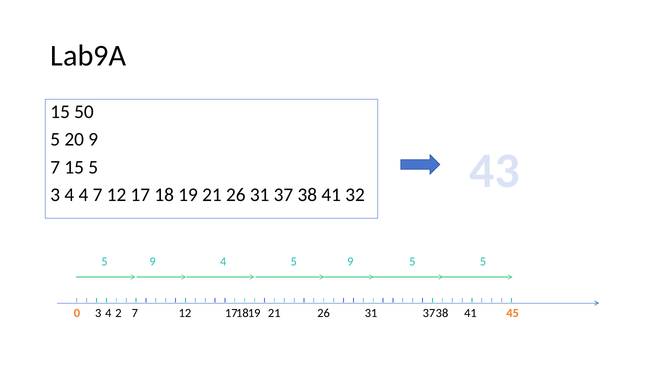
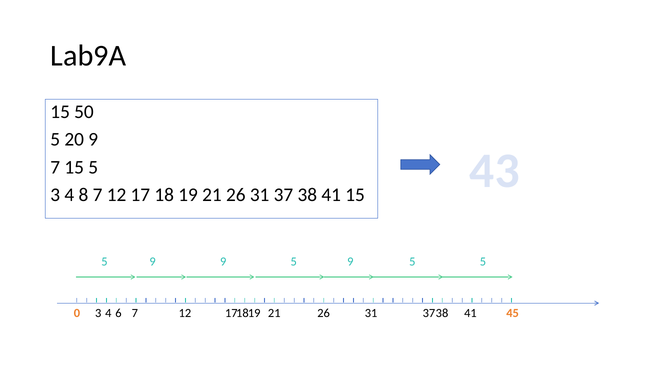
4 4: 4 -> 8 (83, 195)
41 32: 32 -> 15 (355, 195)
9 4: 4 -> 9 (223, 262)
2: 2 -> 6 (118, 313)
